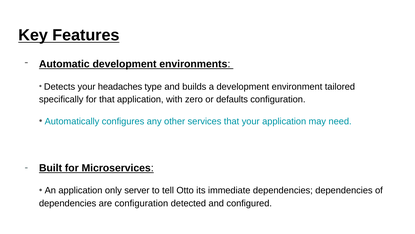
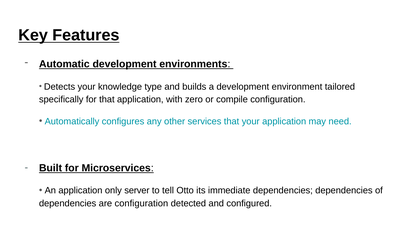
headaches: headaches -> knowledge (120, 87)
defaults: defaults -> compile (232, 99)
